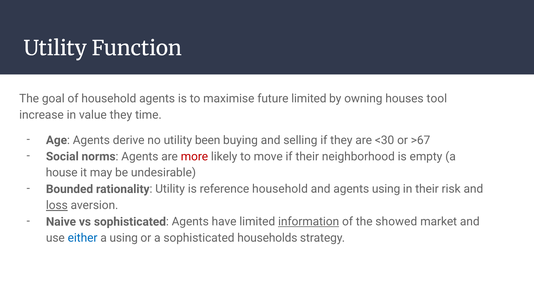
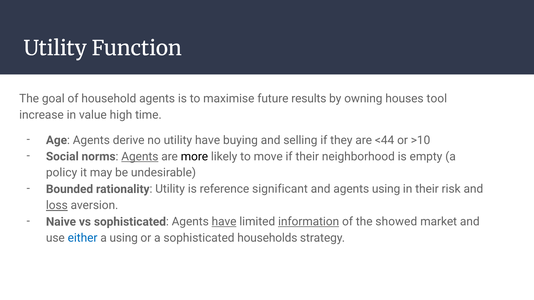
future limited: limited -> results (309, 99)
value they: they -> high (121, 115)
utility been: been -> have (208, 140)
<30: <30 -> <44 (385, 140)
>67: >67 -> >10 (421, 140)
Agents underline: none -> present (140, 157)
more colour: red -> black (194, 157)
house: house -> policy (62, 173)
reference household: household -> significant (280, 189)
have underline: none -> present (224, 222)
